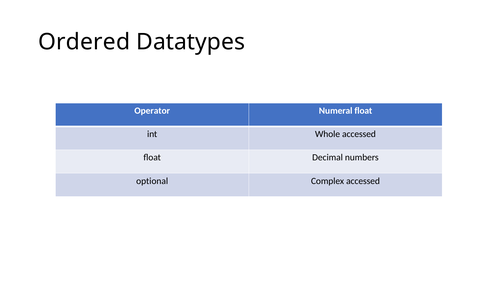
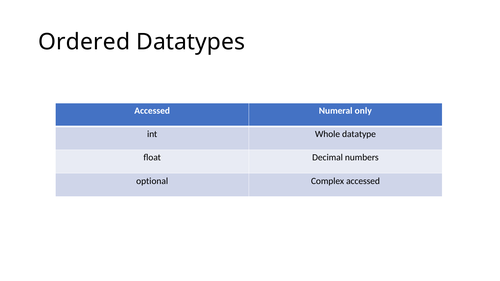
Operator: Operator -> Accessed (152, 111)
Numeral float: float -> only (363, 111)
Whole accessed: accessed -> datatype (359, 134)
